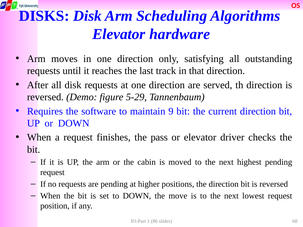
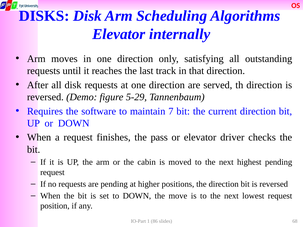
hardware: hardware -> internally (180, 34)
9: 9 -> 7 (171, 111)
